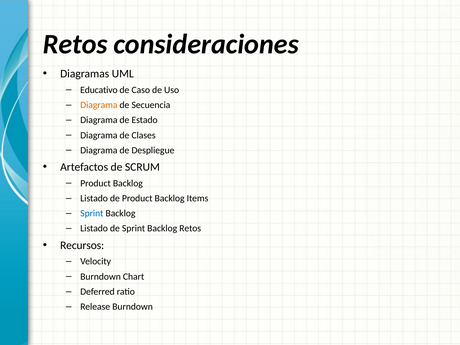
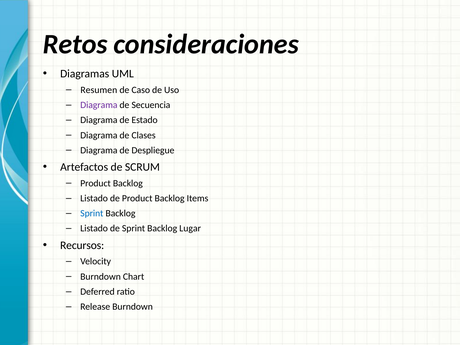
Educativo: Educativo -> Resumen (99, 90)
Diagrama colour: orange -> purple (99, 105)
Backlog Retos: Retos -> Lugar (190, 229)
